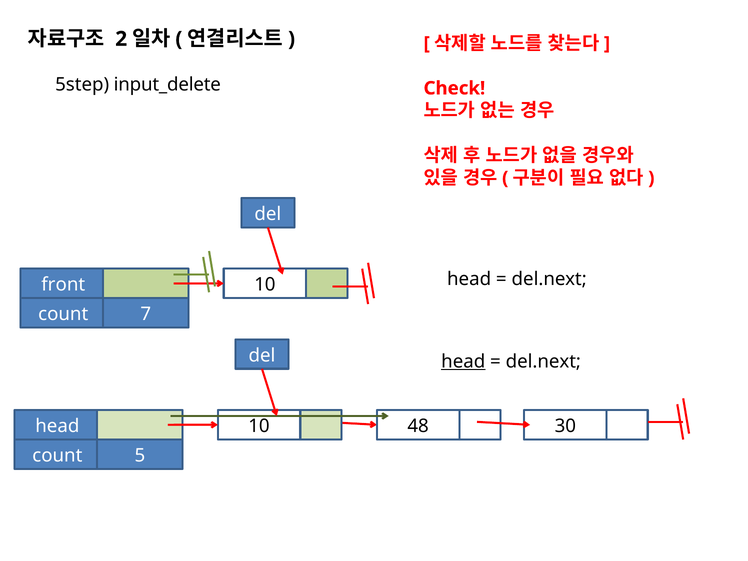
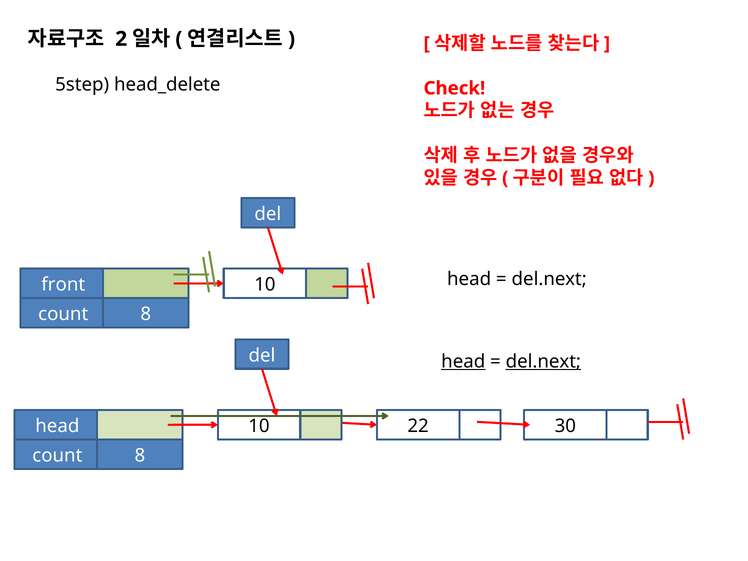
input_delete: input_delete -> head_delete (167, 85)
7: 7 -> 8 (146, 314)
del.next underline: none -> present (543, 361)
48: 48 -> 22 (418, 426)
5: 5 -> 8 (140, 456)
